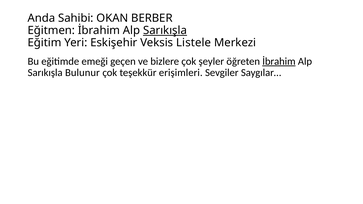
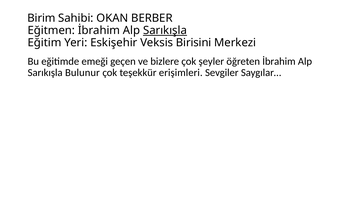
Anda: Anda -> Birim (41, 18)
Listele: Listele -> Birisini (194, 43)
İbrahim underline: present -> none (279, 61)
